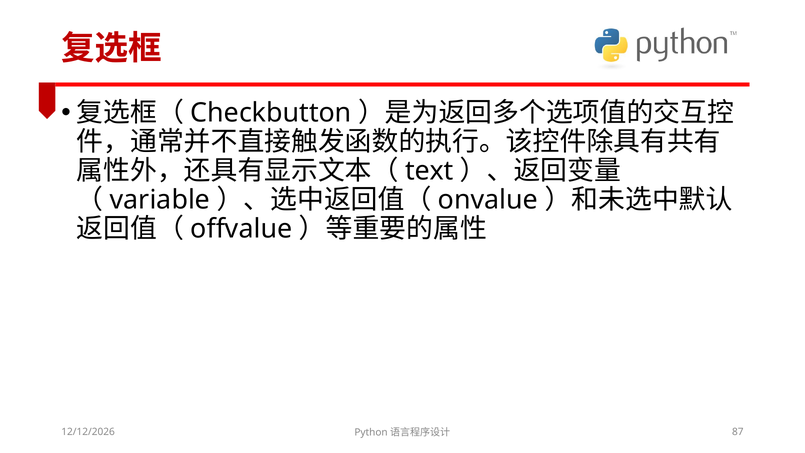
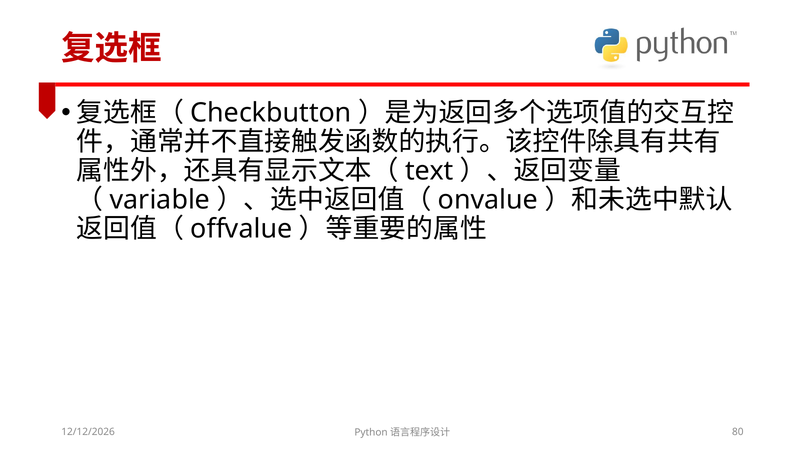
87: 87 -> 80 (738, 432)
